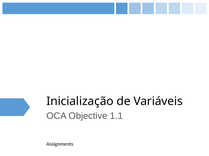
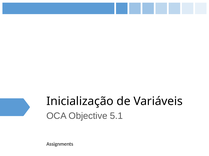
1.1: 1.1 -> 5.1 (116, 116)
